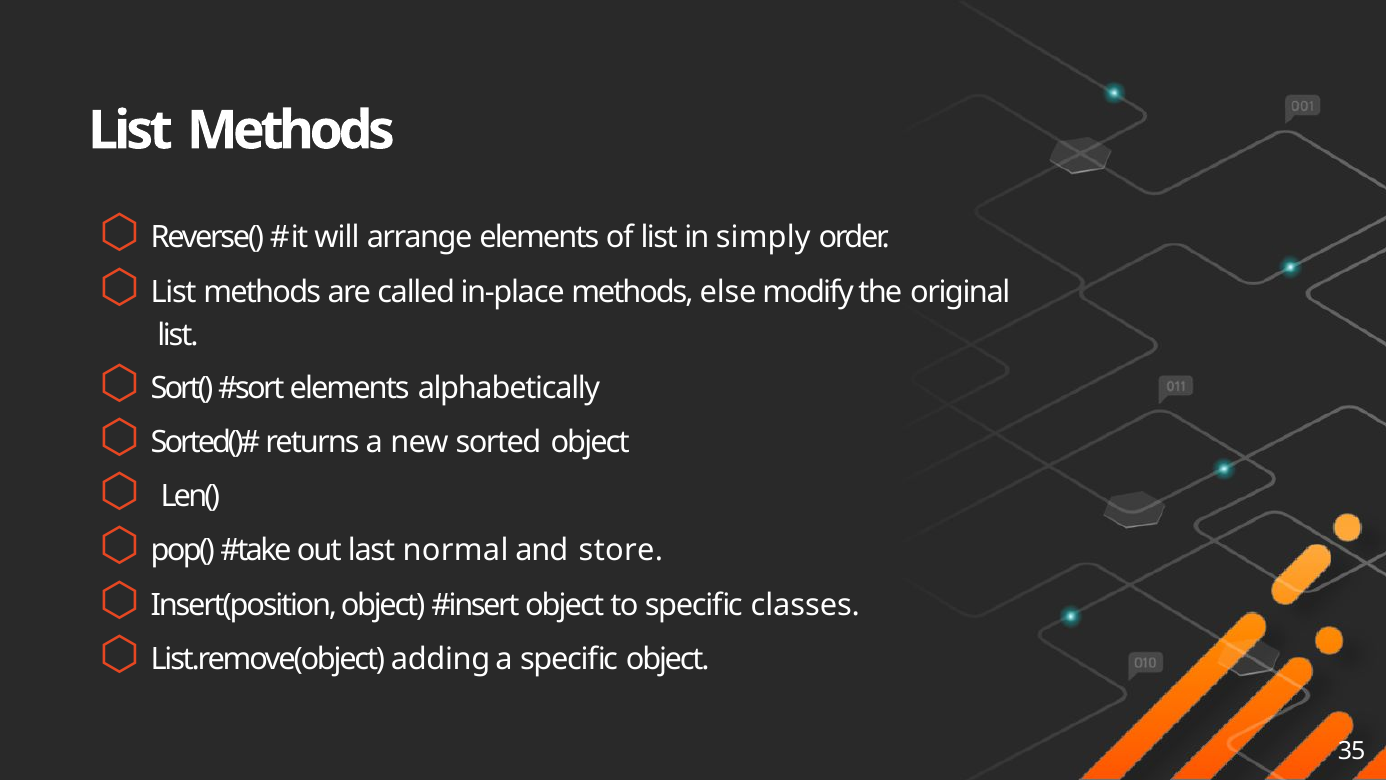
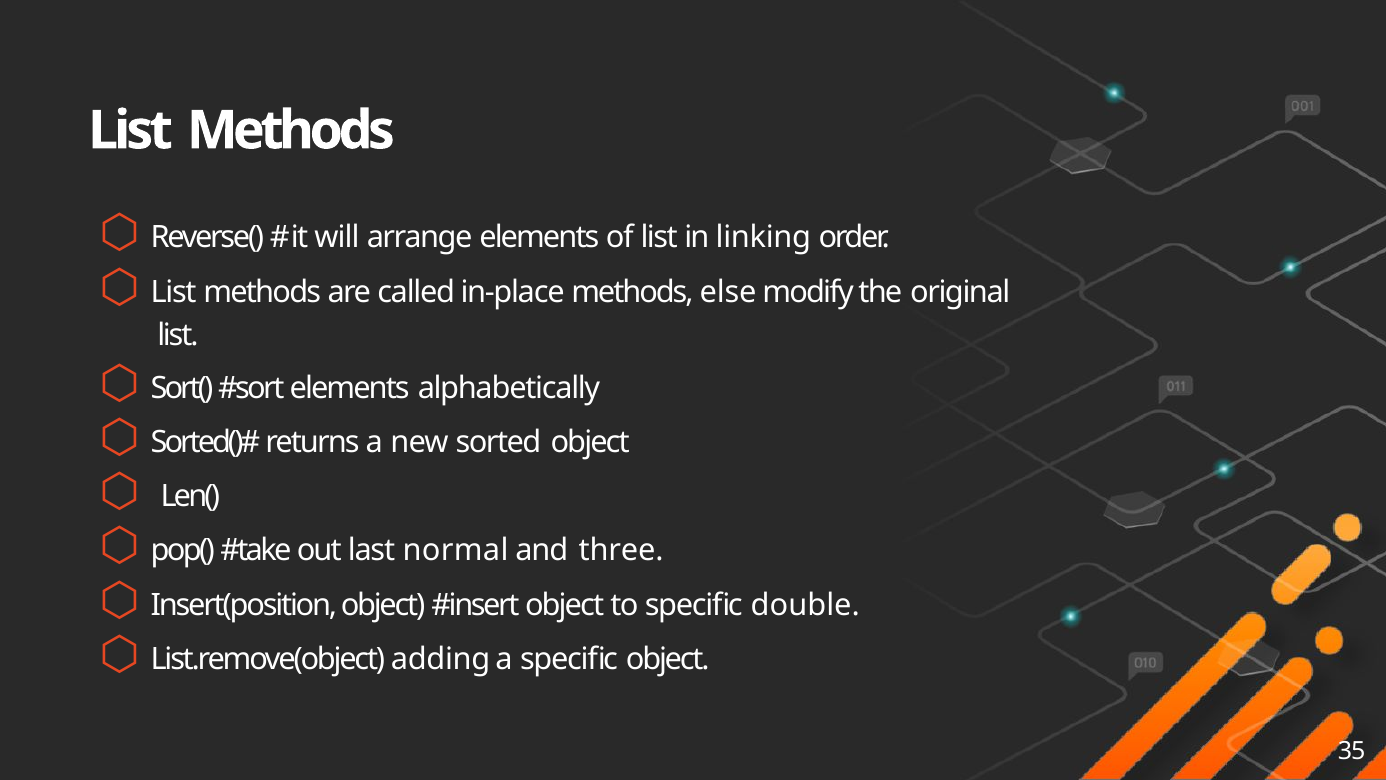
simply: simply -> linking (763, 238)
store: store -> three (621, 551)
classes: classes -> double (805, 605)
